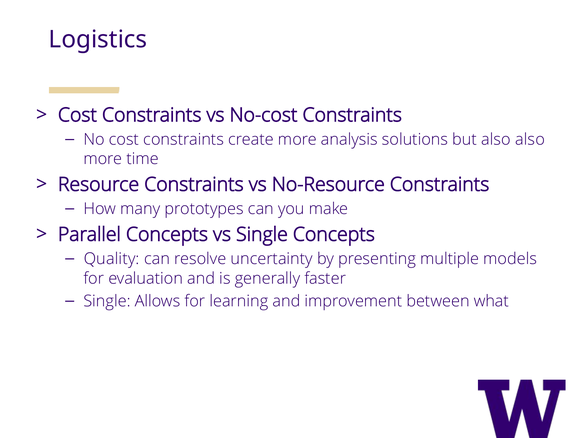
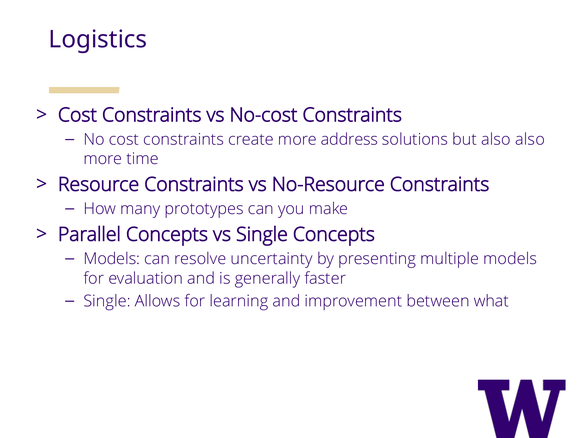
analysis: analysis -> address (349, 139)
Quality: Quality -> Models (112, 259)
